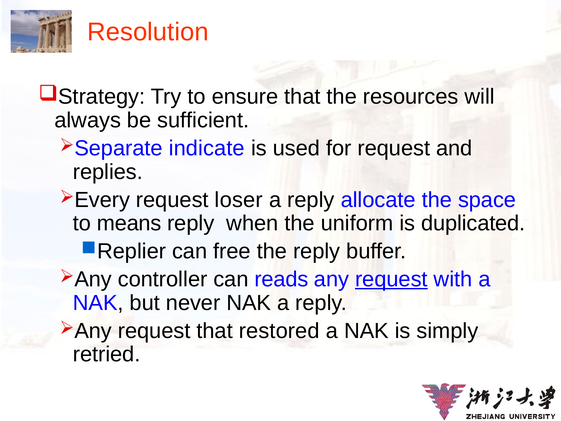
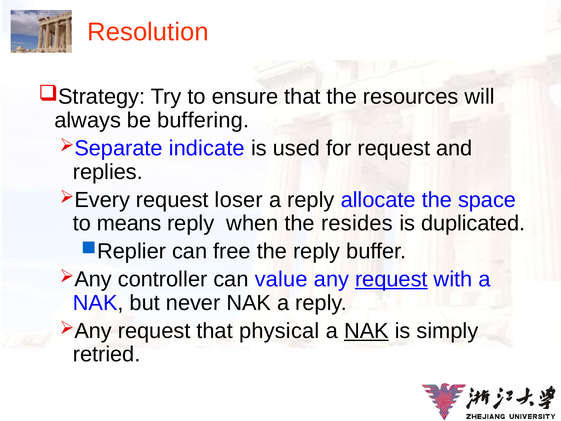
sufficient: sufficient -> buffering (203, 120)
uniform: uniform -> resides (357, 223)
reads: reads -> value (281, 279)
restored: restored -> physical (279, 331)
NAK underline: none -> present (366, 331)
